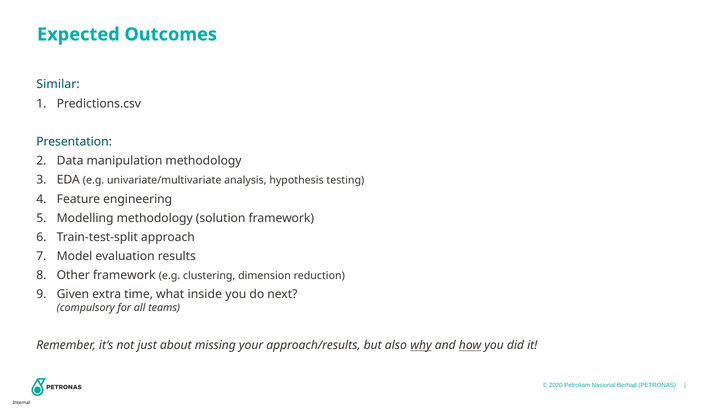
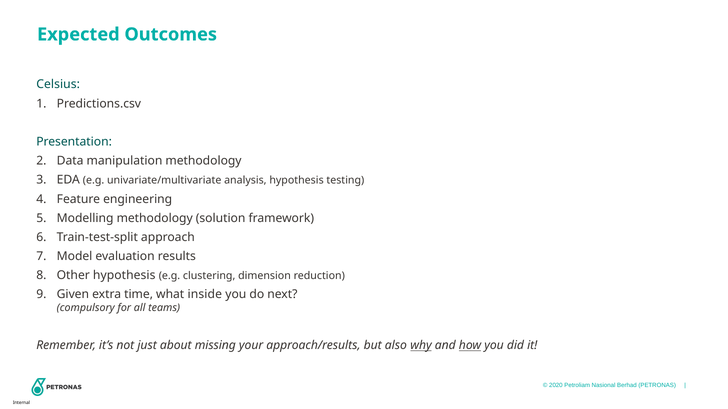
Similar: Similar -> Celsius (58, 85)
Other framework: framework -> hypothesis (124, 276)
